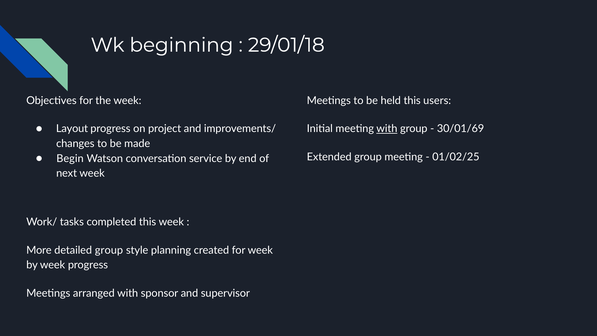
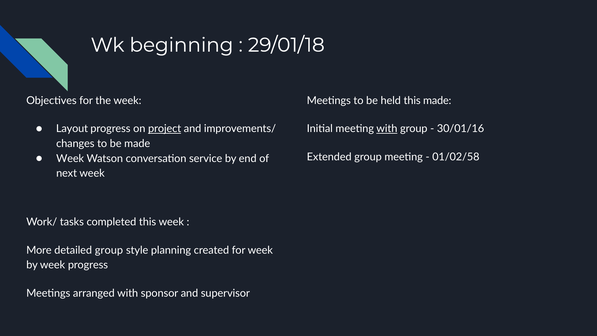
this users: users -> made (437, 101)
project underline: none -> present (165, 129)
30/01/69: 30/01/69 -> 30/01/16 (461, 129)
01/02/25: 01/02/25 -> 01/02/58 (456, 157)
Begin: Begin -> Week (70, 158)
